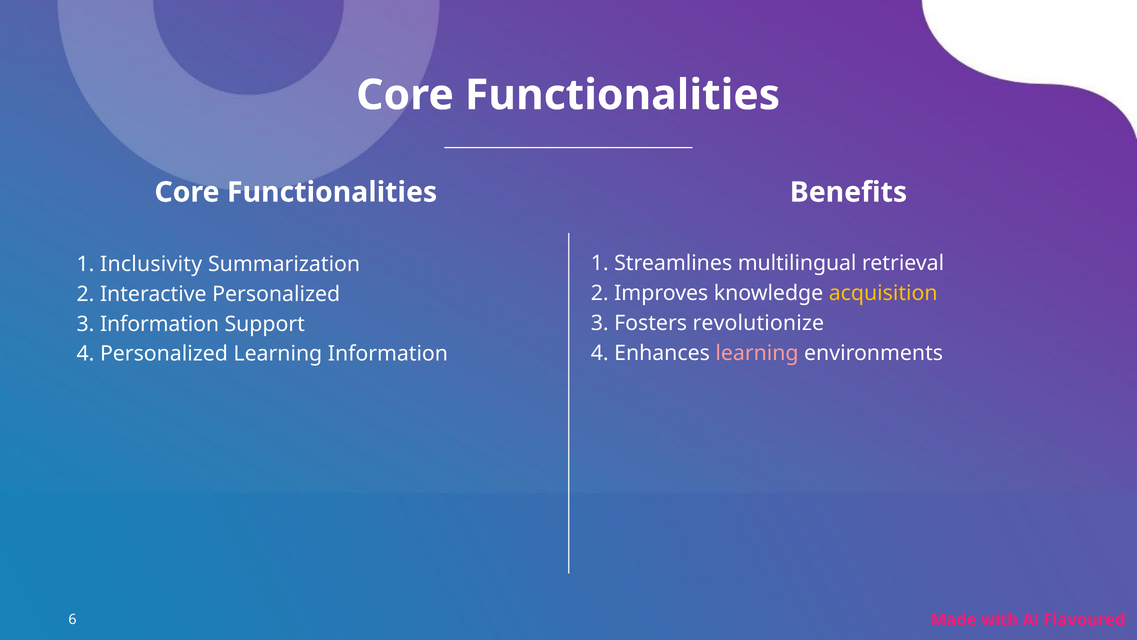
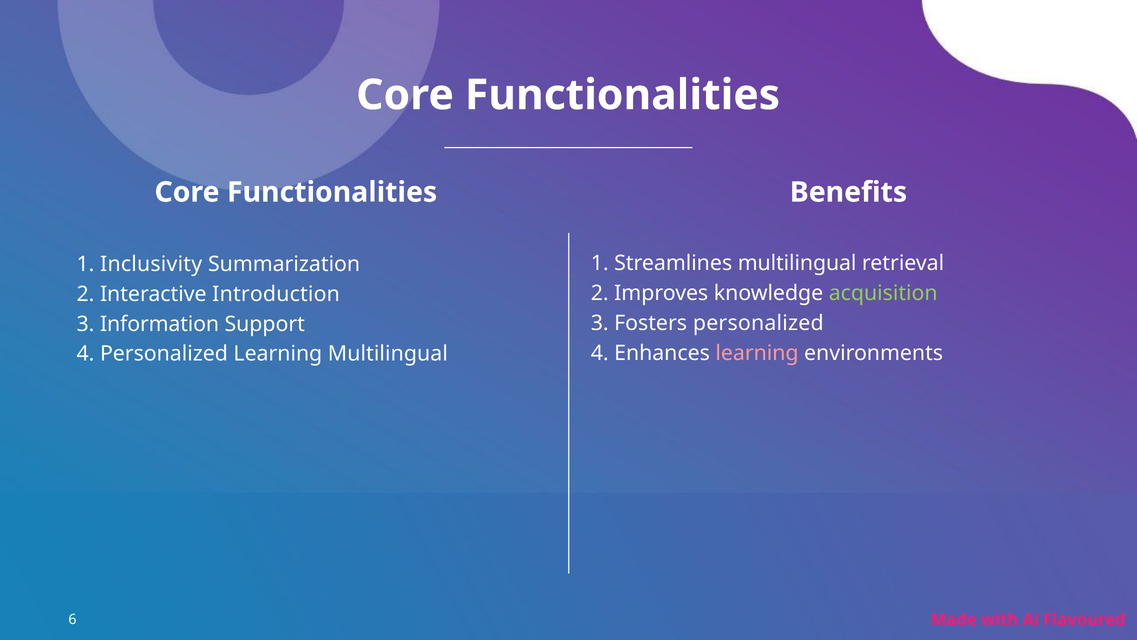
acquisition colour: yellow -> light green (883, 293)
Interactive Personalized: Personalized -> Introduction (276, 294)
Fosters revolutionize: revolutionize -> personalized (758, 323)
Learning Information: Information -> Multilingual (388, 354)
